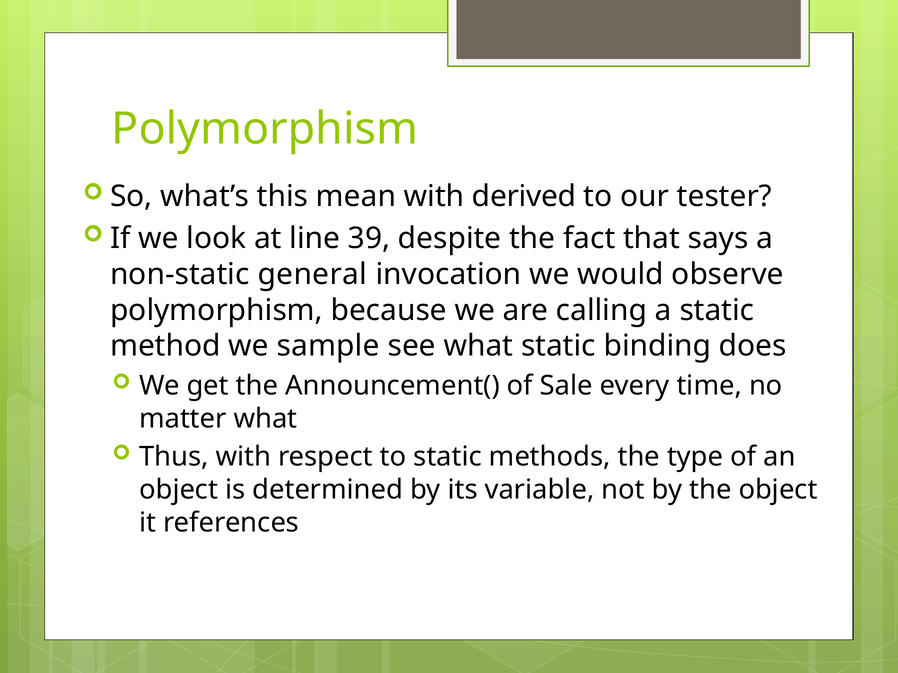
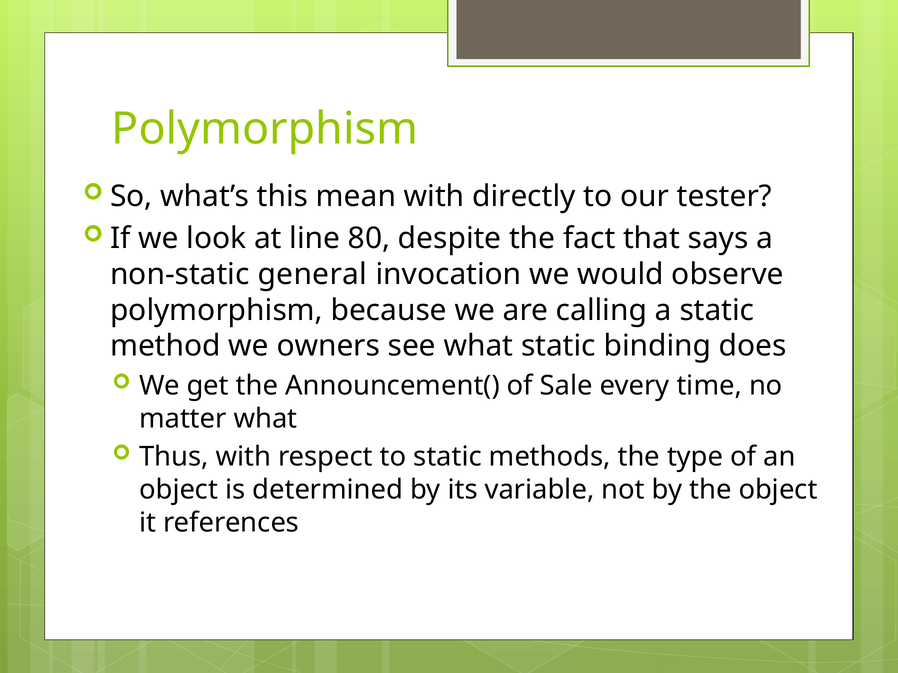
derived: derived -> directly (524, 197)
39: 39 -> 80 (369, 239)
sample: sample -> owners (328, 346)
